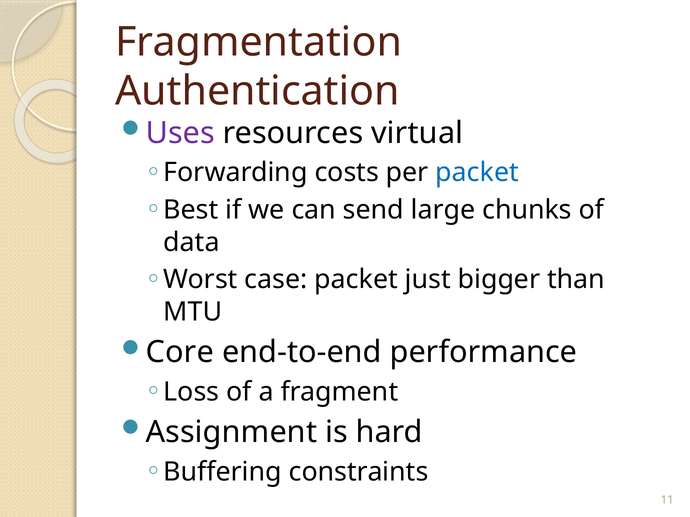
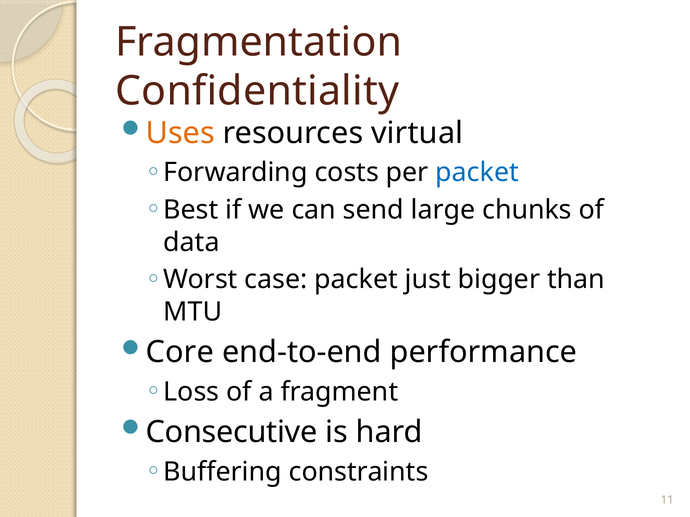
Authentication: Authentication -> Confidentiality (257, 91)
Uses colour: purple -> orange (180, 133)
Assignment: Assignment -> Consecutive (232, 433)
